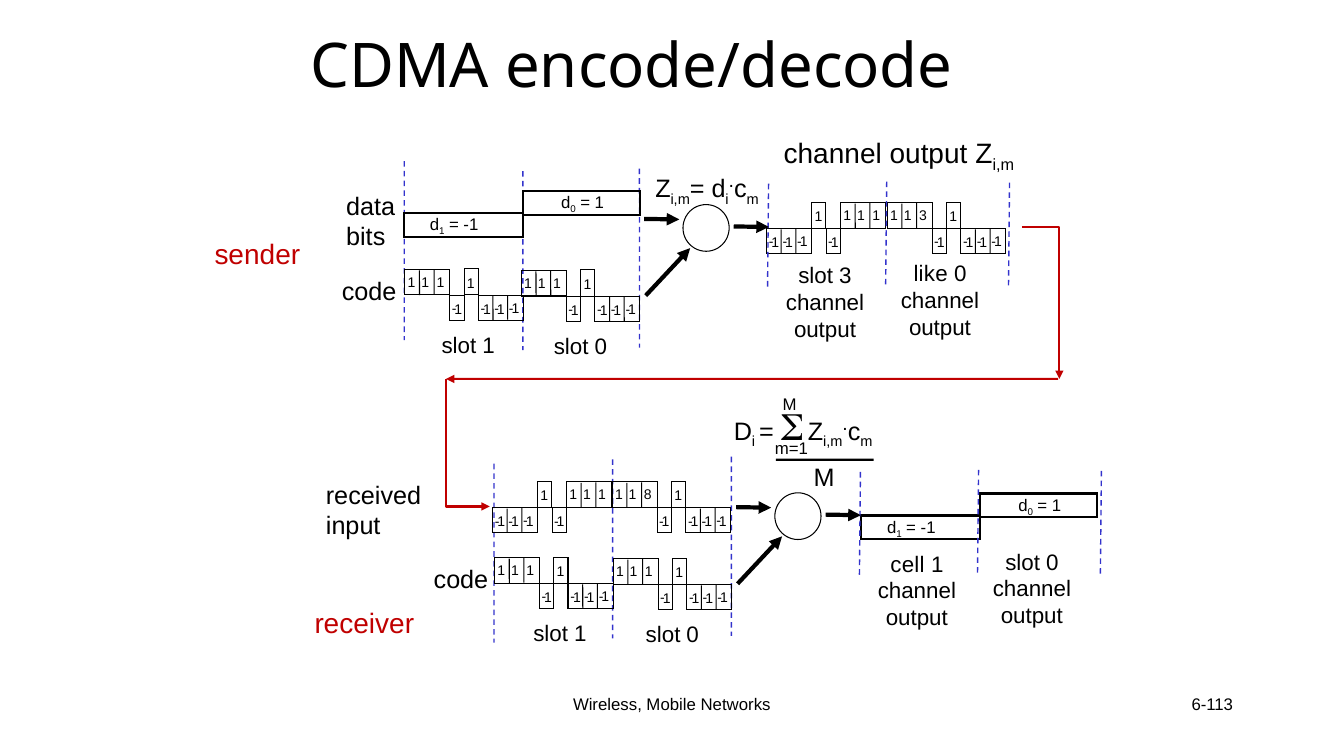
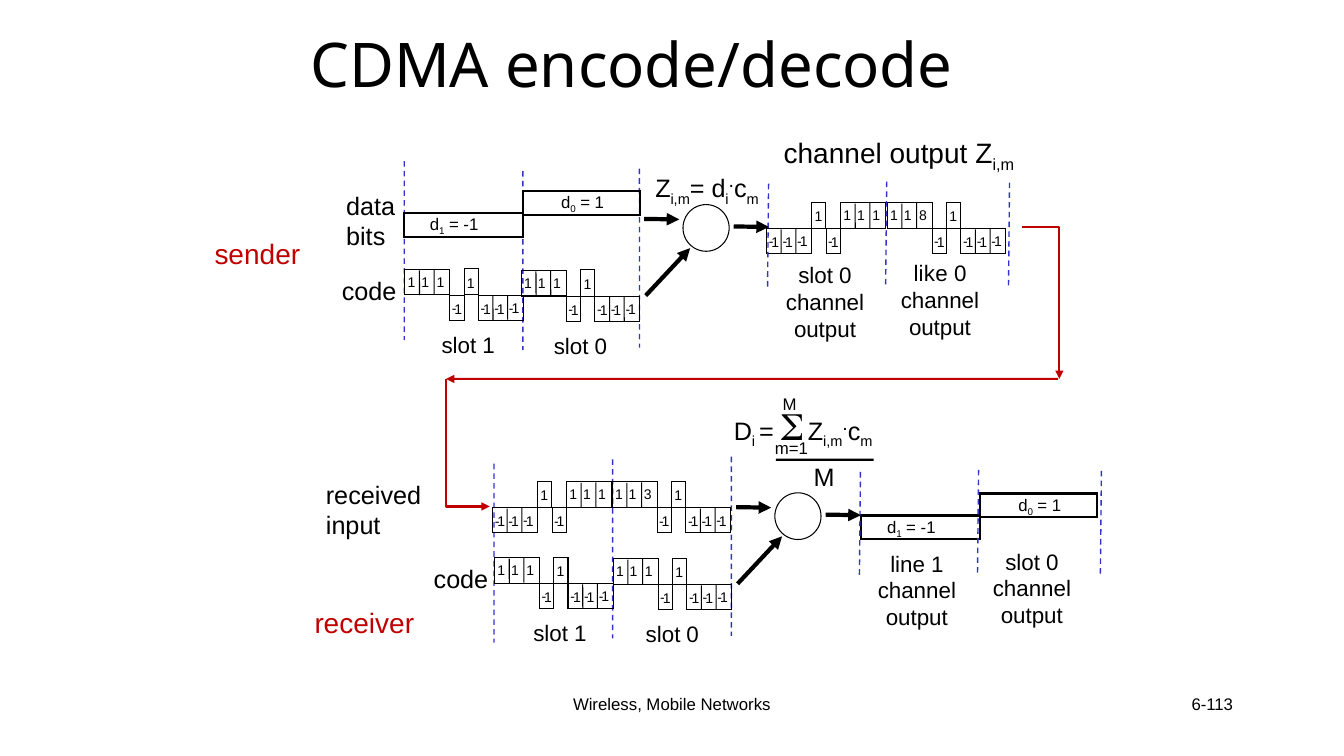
1 3: 3 -> 8 (923, 216)
3: 3 -> 0 (845, 277)
8: 8 -> 3 (648, 495)
cell: cell -> line (908, 565)
